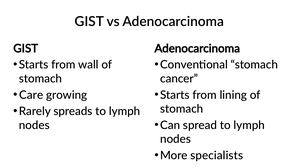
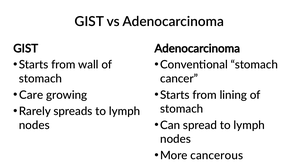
specialists: specialists -> cancerous (217, 155)
